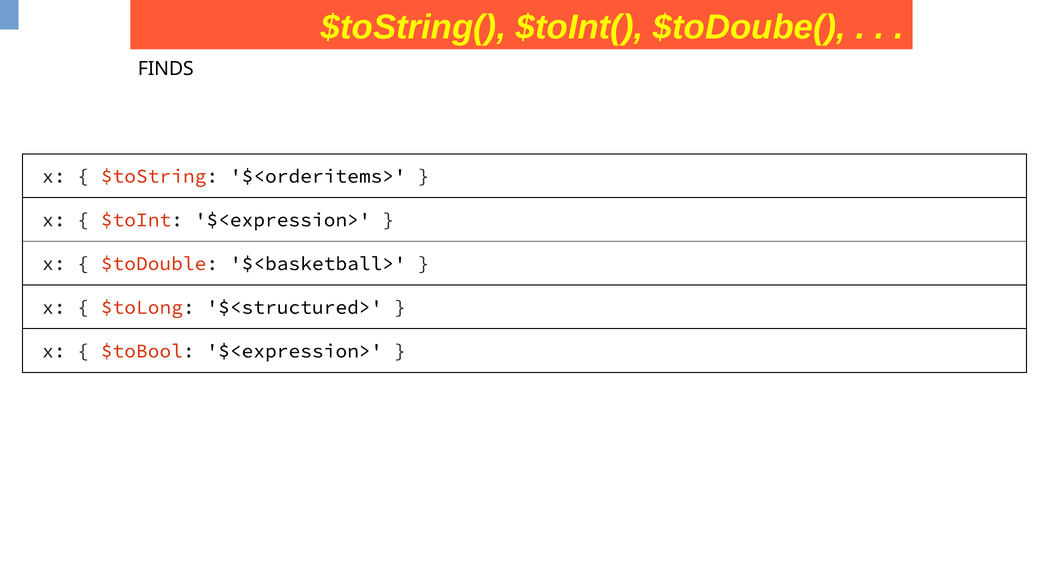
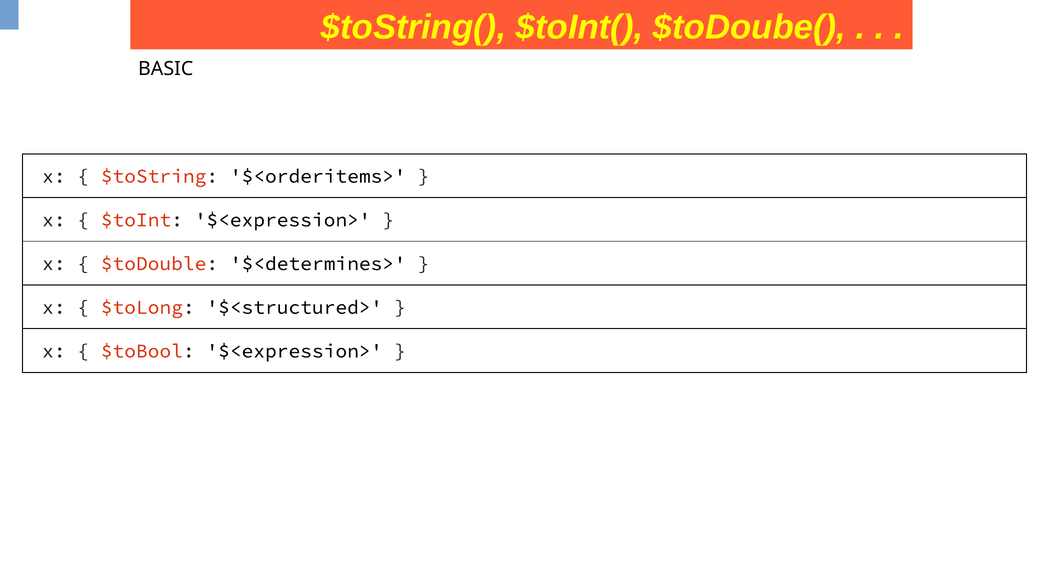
FINDS: FINDS -> BASIC (166, 69)
$<basketball>: $<basketball> -> $<determines> (318, 264)
